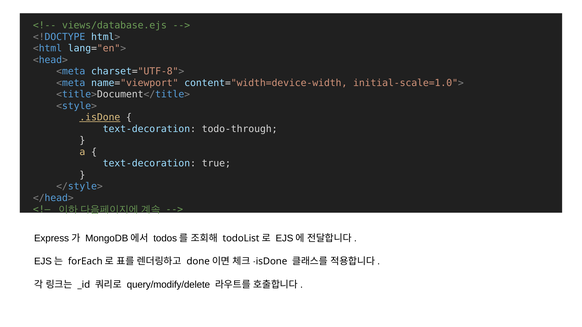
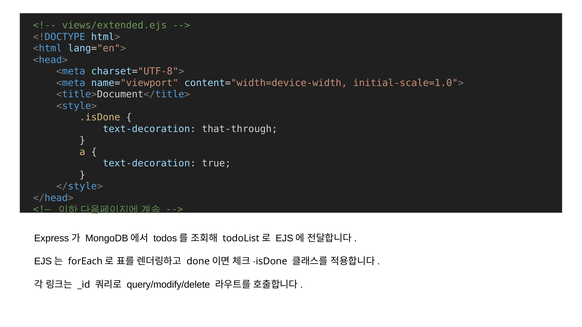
views/database.ejs: views/database.ejs -> views/extended.ejs (114, 25)
.isDone underline: present -> none (100, 118)
todo-through: todo-through -> that-through (240, 129)
